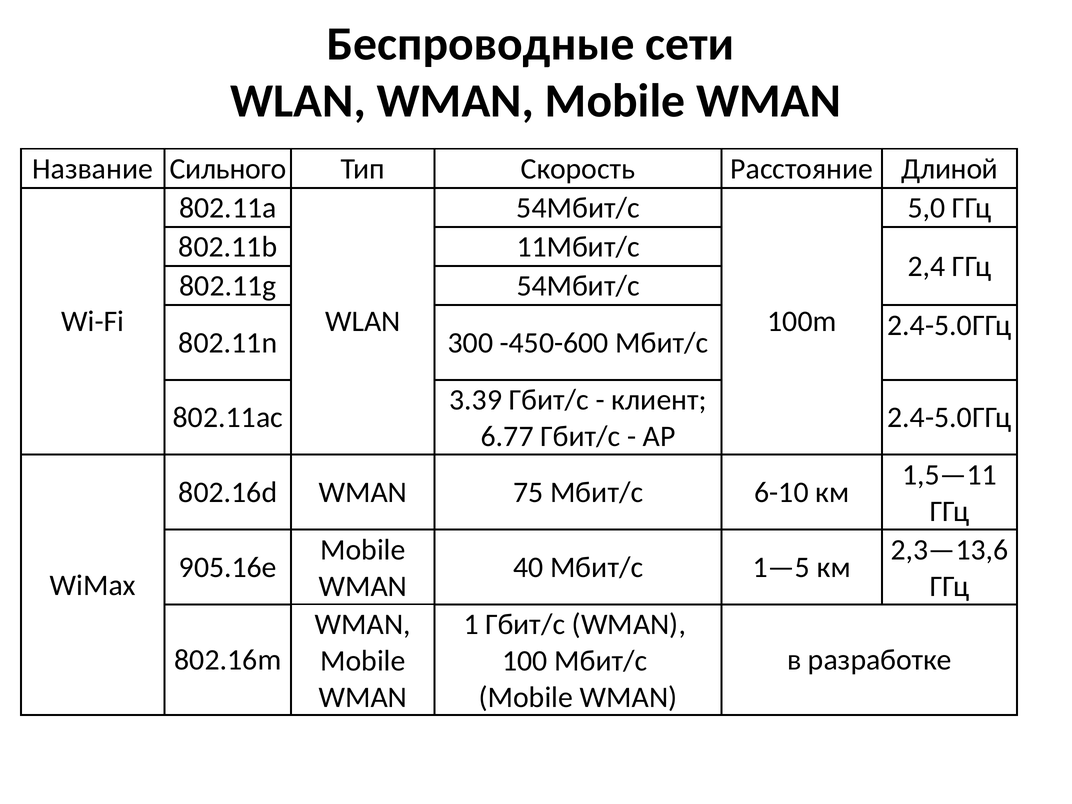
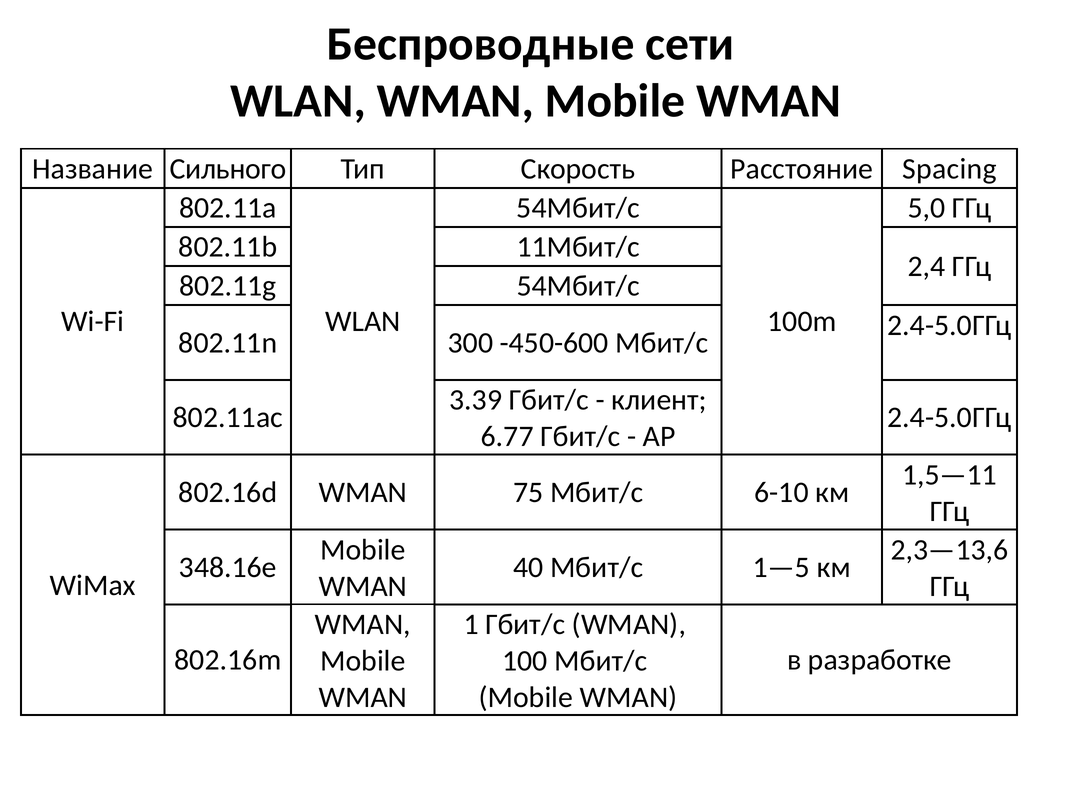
Длиной: Длиной -> Spacing (949, 169)
905.16e: 905.16e -> 348.16e (228, 567)
